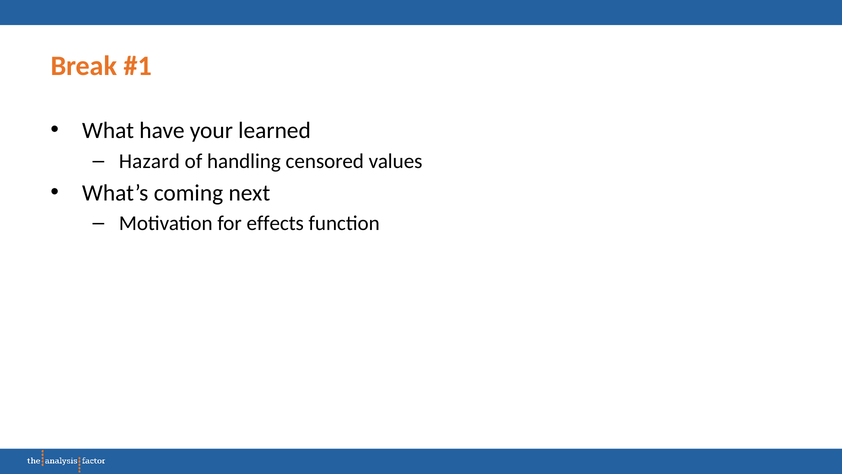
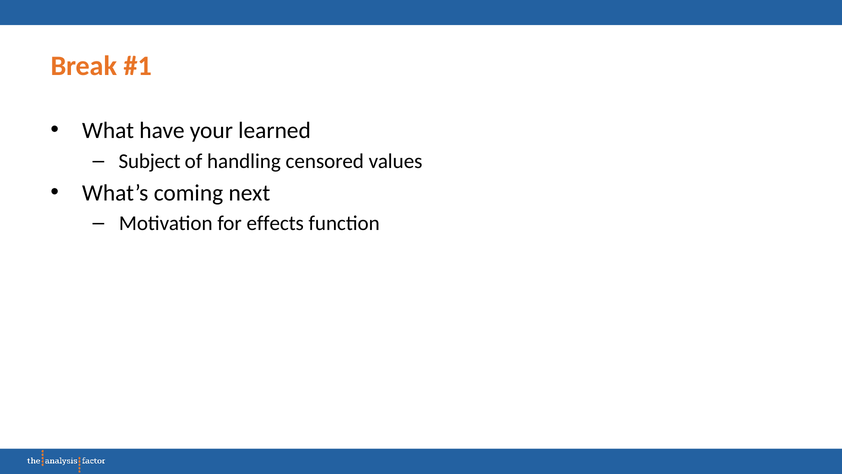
Hazard: Hazard -> Subject (150, 161)
